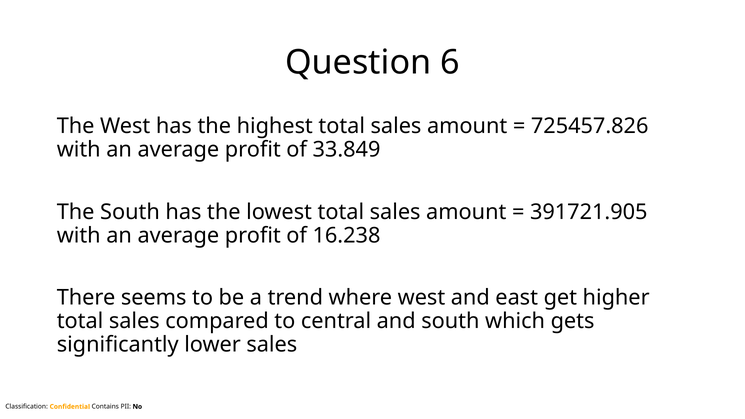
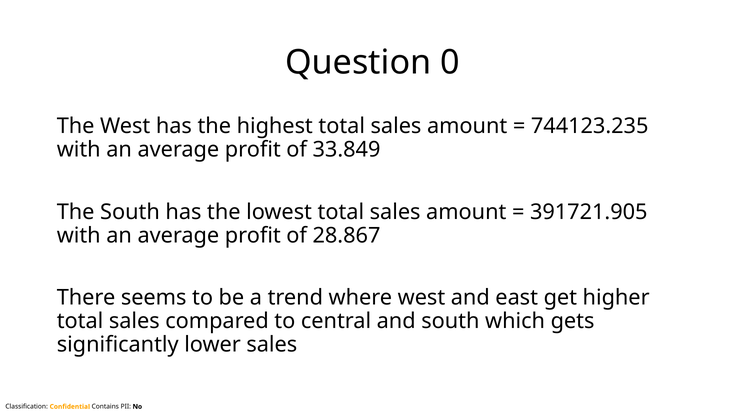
6: 6 -> 0 (450, 63)
725457.826: 725457.826 -> 744123.235 (590, 126)
16.238: 16.238 -> 28.867 (346, 235)
